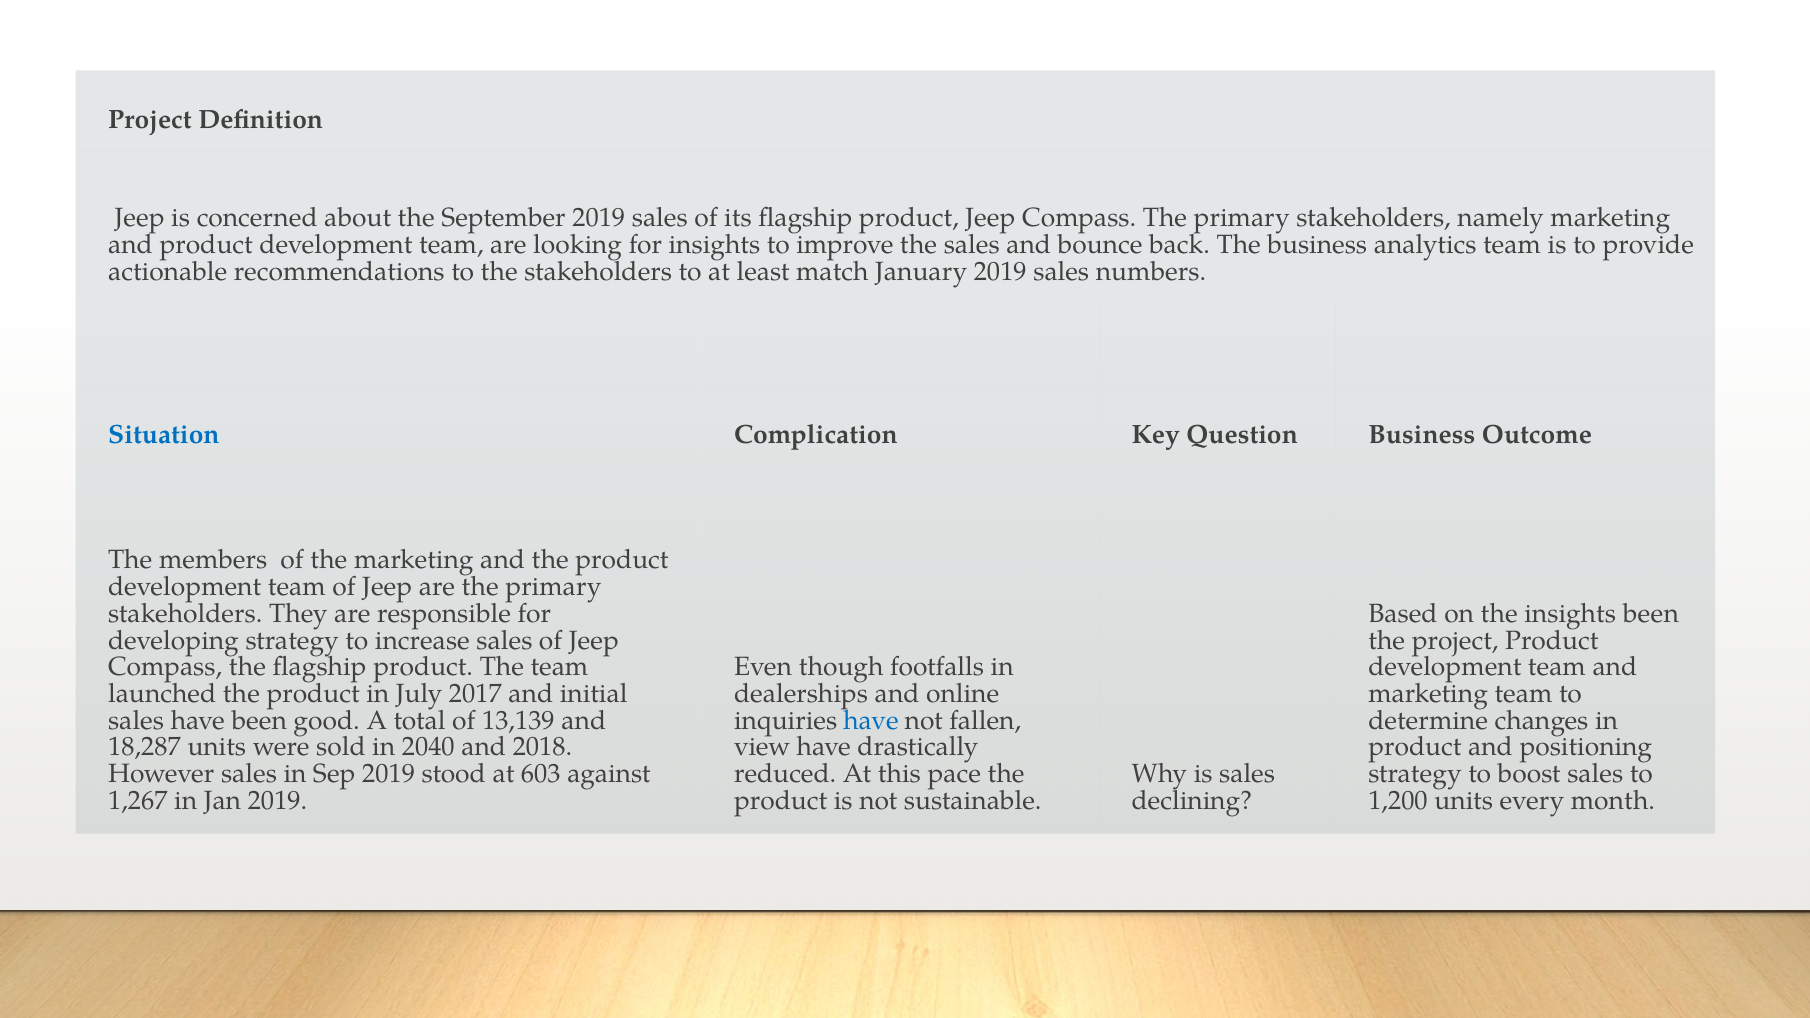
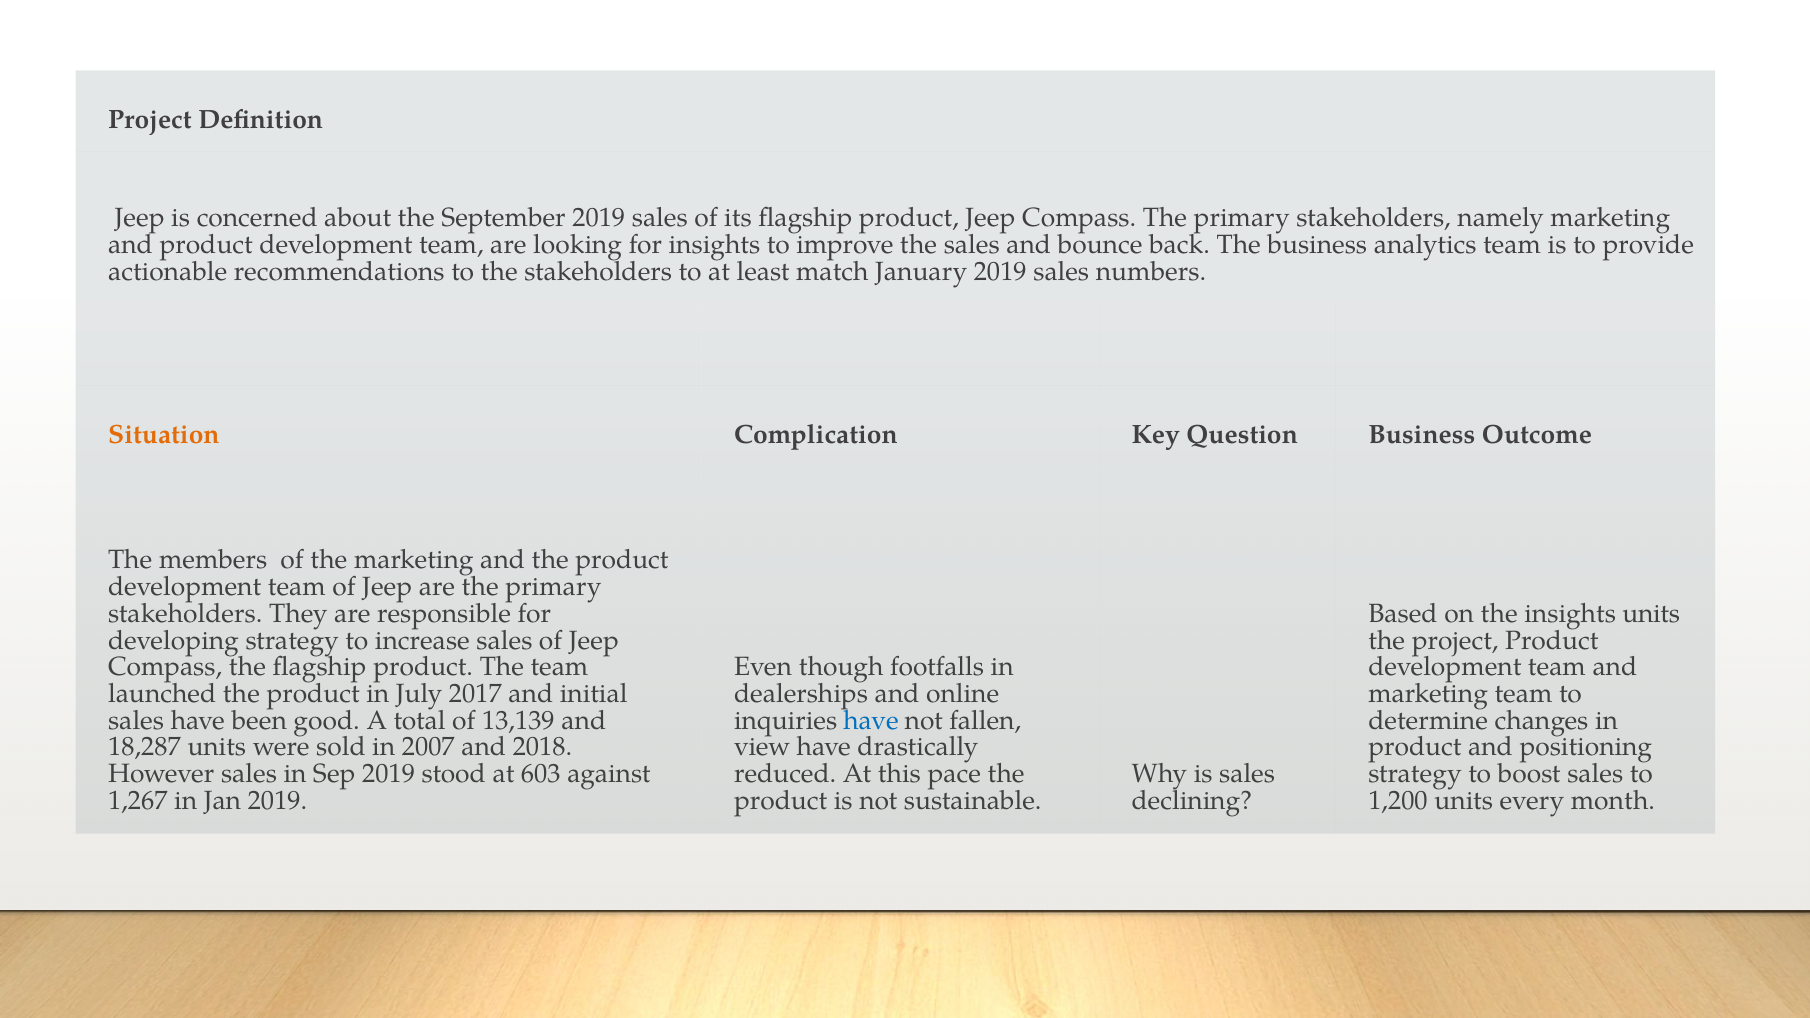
Situation colour: blue -> orange (164, 435)
insights been: been -> units (1651, 614)
2040: 2040 -> 2007 (428, 747)
